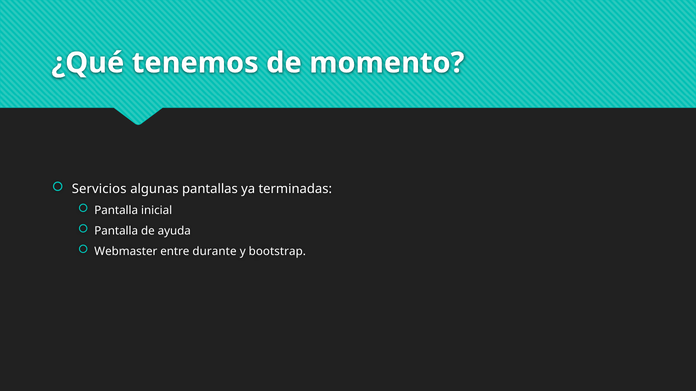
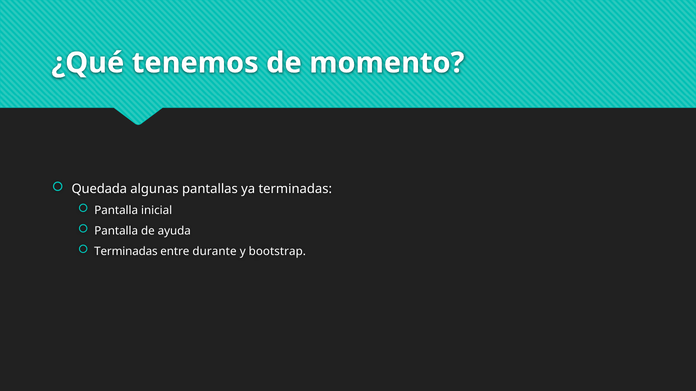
Servicios: Servicios -> Quedada (99, 189)
Webmaster: Webmaster -> Terminadas (126, 252)
